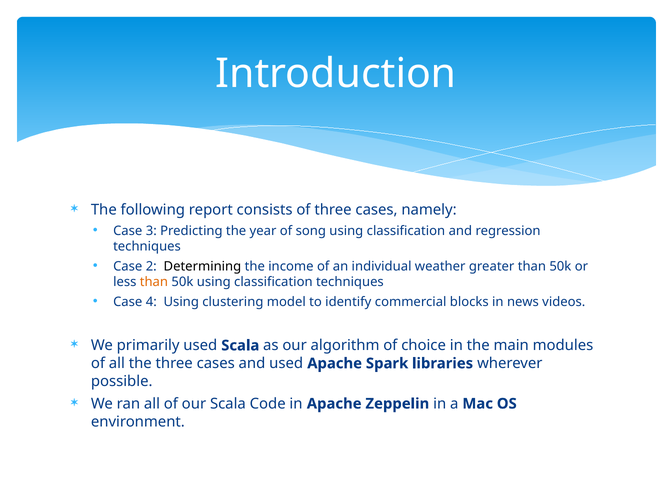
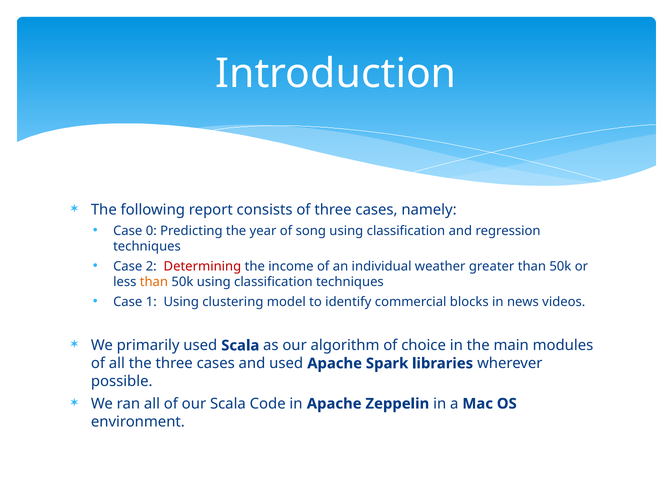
3: 3 -> 0 (151, 231)
Determining colour: black -> red (202, 266)
4: 4 -> 1 (151, 302)
